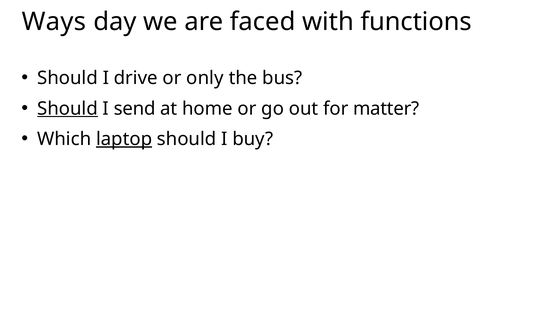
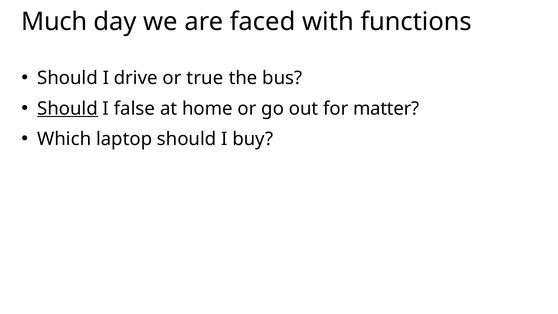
Ways: Ways -> Much (54, 22)
only: only -> true (205, 78)
send: send -> false (134, 109)
laptop underline: present -> none (124, 139)
